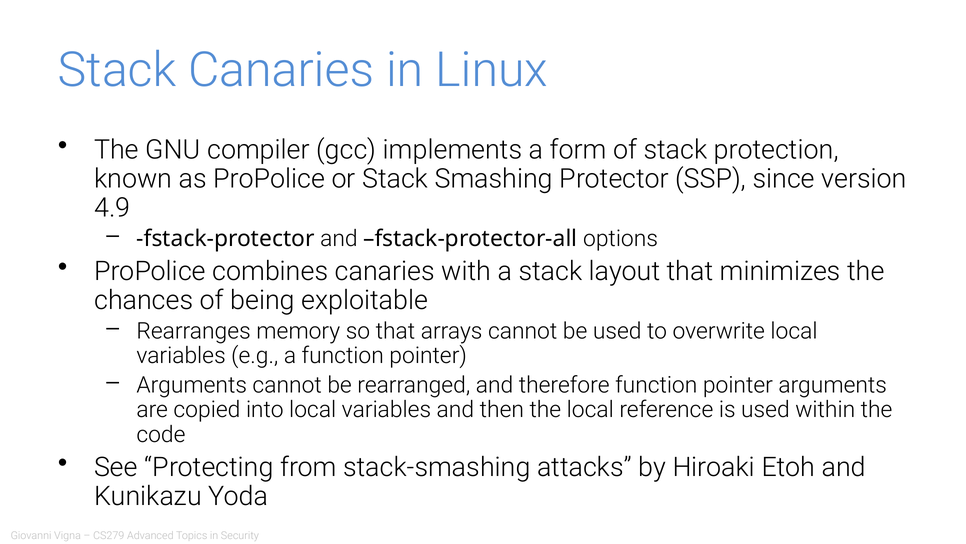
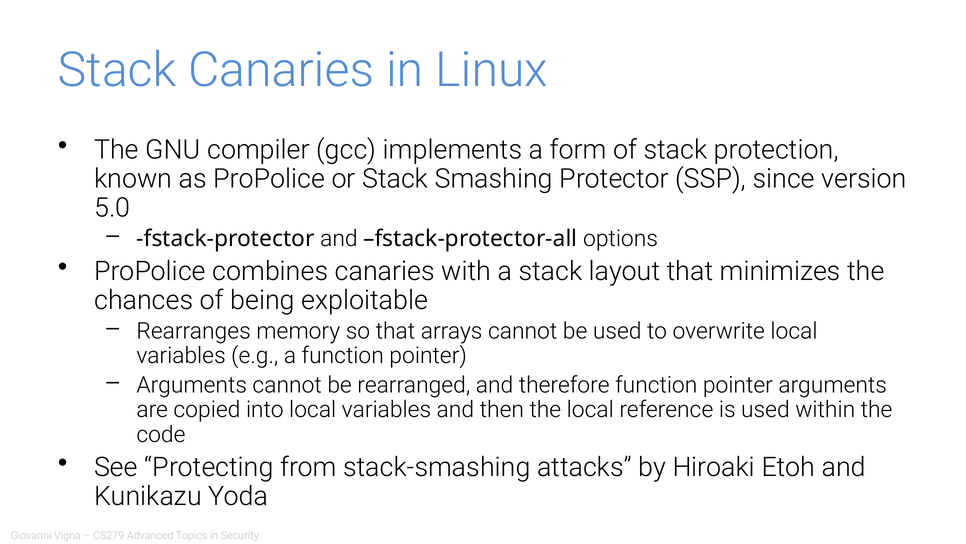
4.9: 4.9 -> 5.0 (112, 208)
